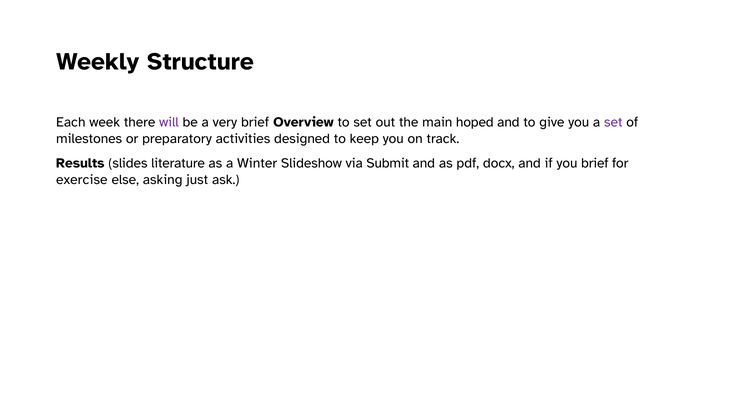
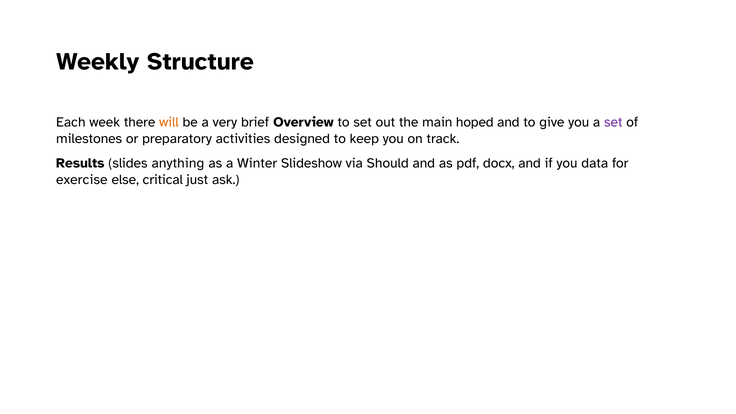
will colour: purple -> orange (169, 122)
literature: literature -> anything (178, 163)
Submit: Submit -> Should (388, 163)
you brief: brief -> data (595, 163)
asking: asking -> critical (163, 180)
